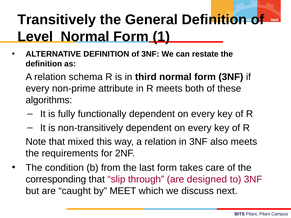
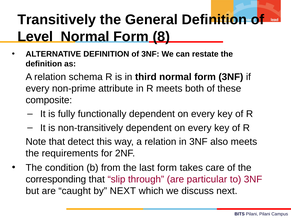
1: 1 -> 8 (161, 37)
algorithms: algorithms -> composite (49, 100)
mixed: mixed -> detect (81, 142)
designed: designed -> particular (207, 179)
by MEET: MEET -> NEXT (123, 191)
